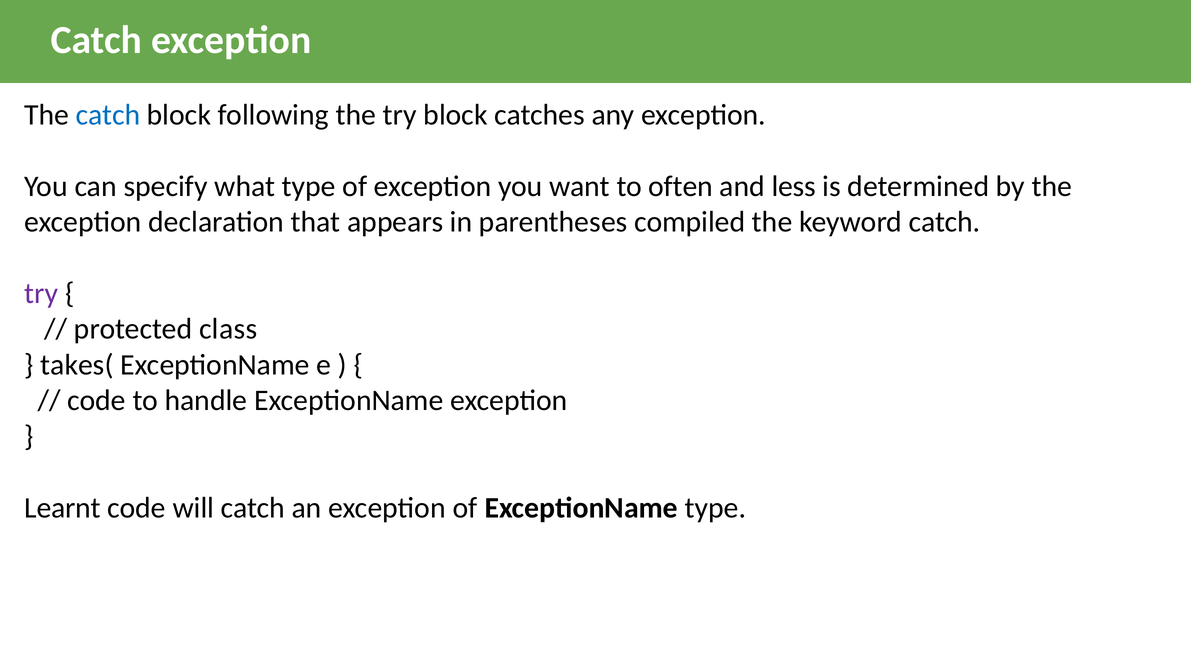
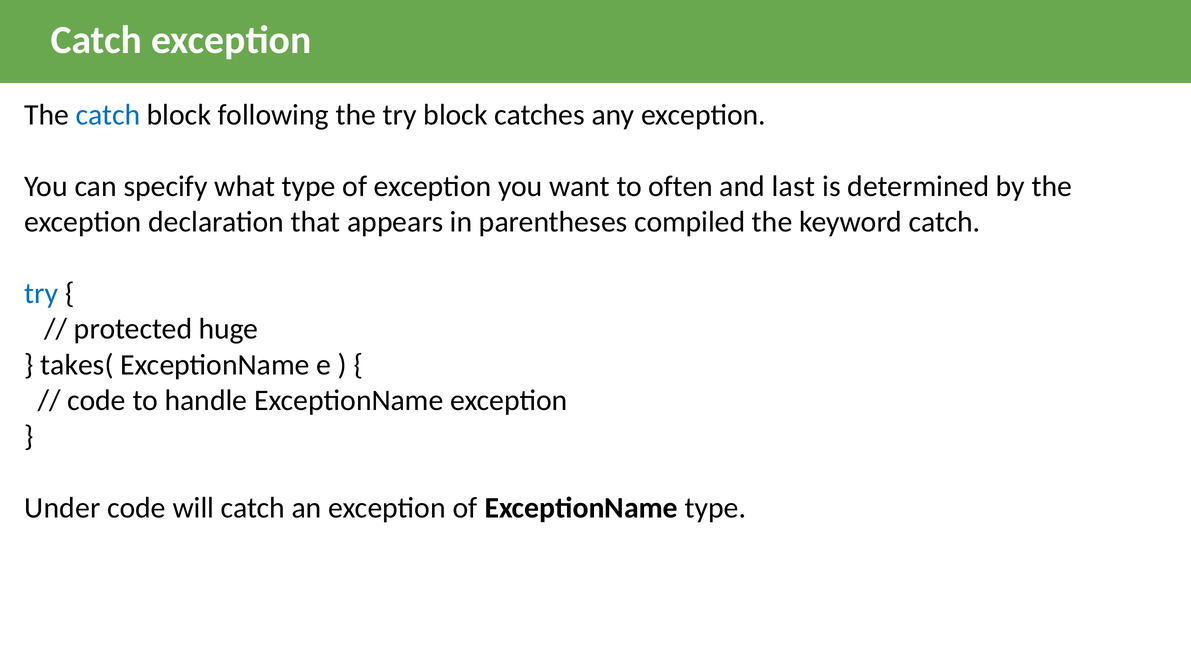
less: less -> last (794, 186)
try colour: purple -> blue (41, 293)
class: class -> huge (228, 329)
Learnt: Learnt -> Under (62, 508)
